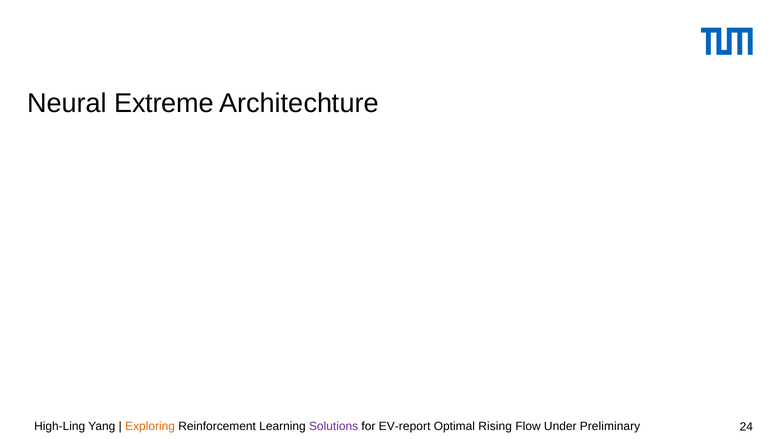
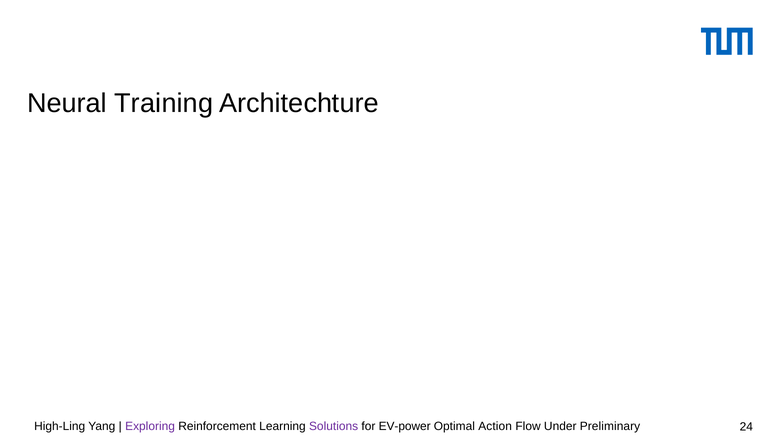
Extreme: Extreme -> Training (164, 103)
Exploring colour: orange -> purple (150, 426)
EV-report: EV-report -> EV-power (405, 426)
Rising: Rising -> Action (495, 426)
